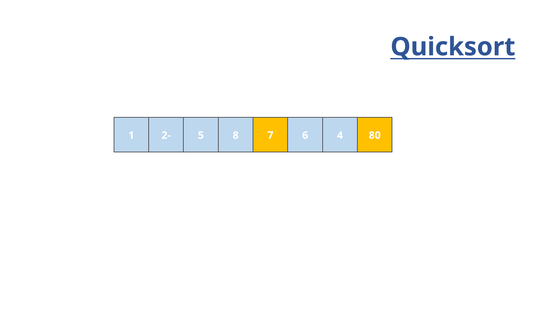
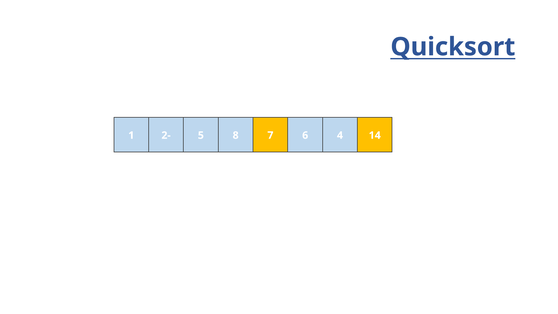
80: 80 -> 14 (375, 135)
